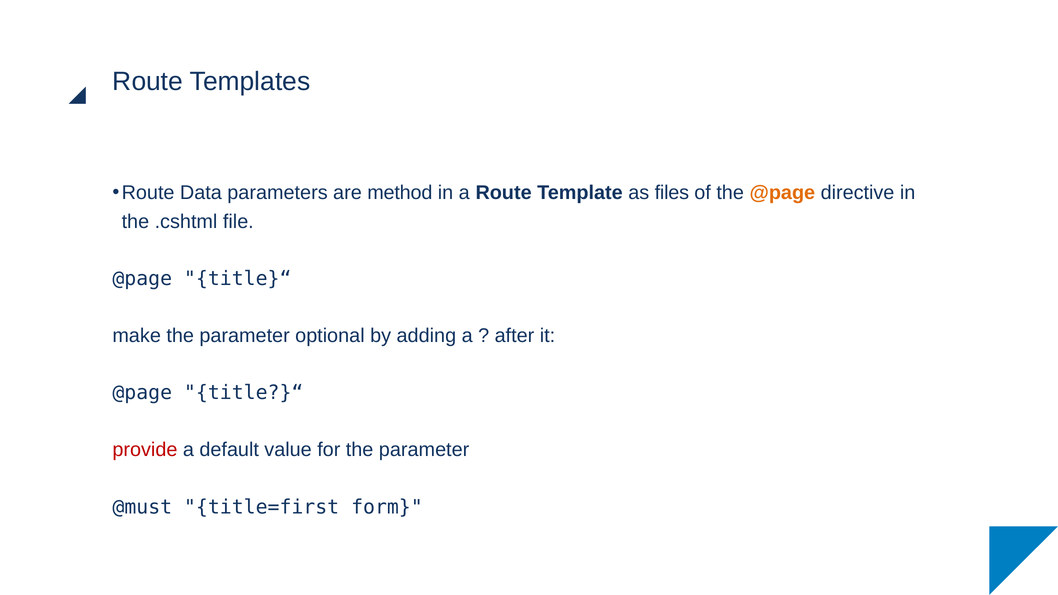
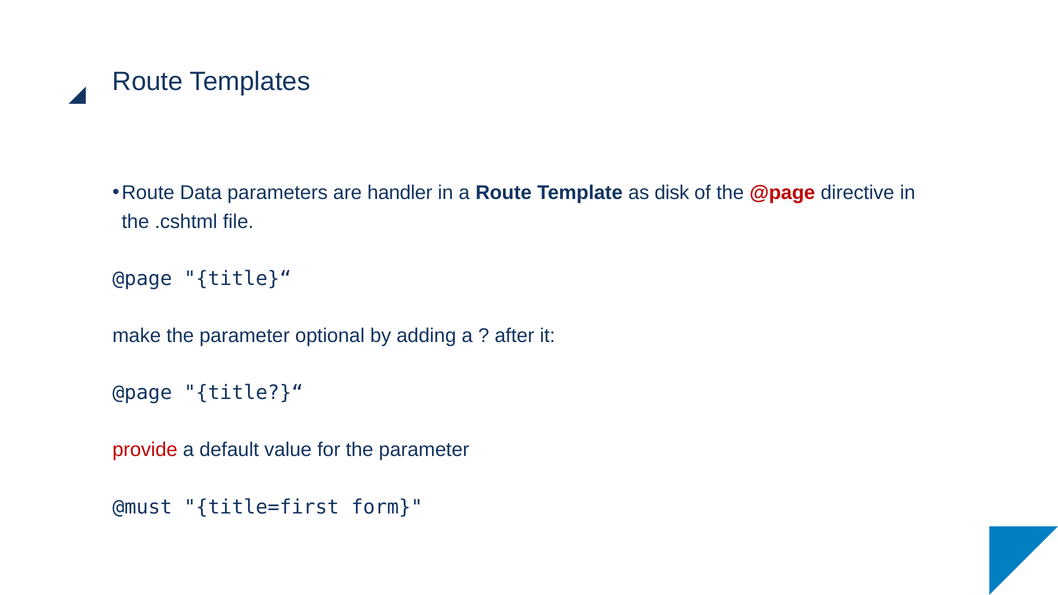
method: method -> handler (400, 193)
files: files -> disk (672, 193)
@page colour: orange -> red (782, 193)
